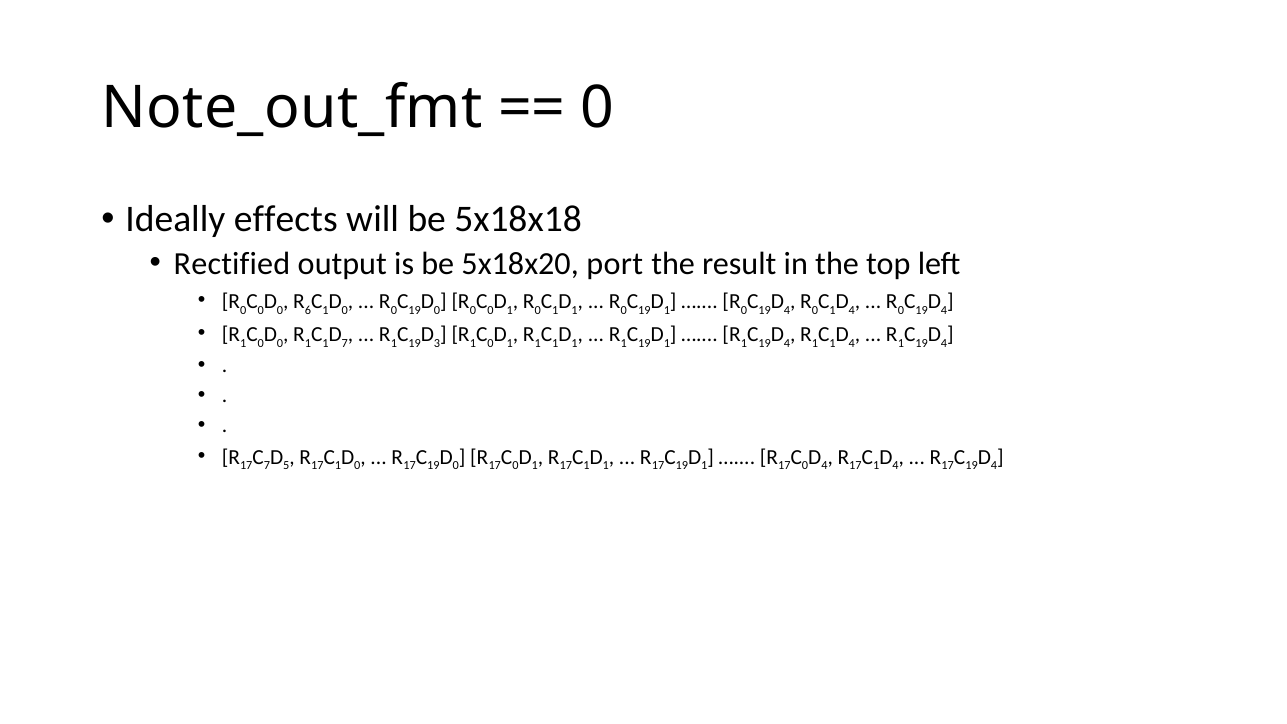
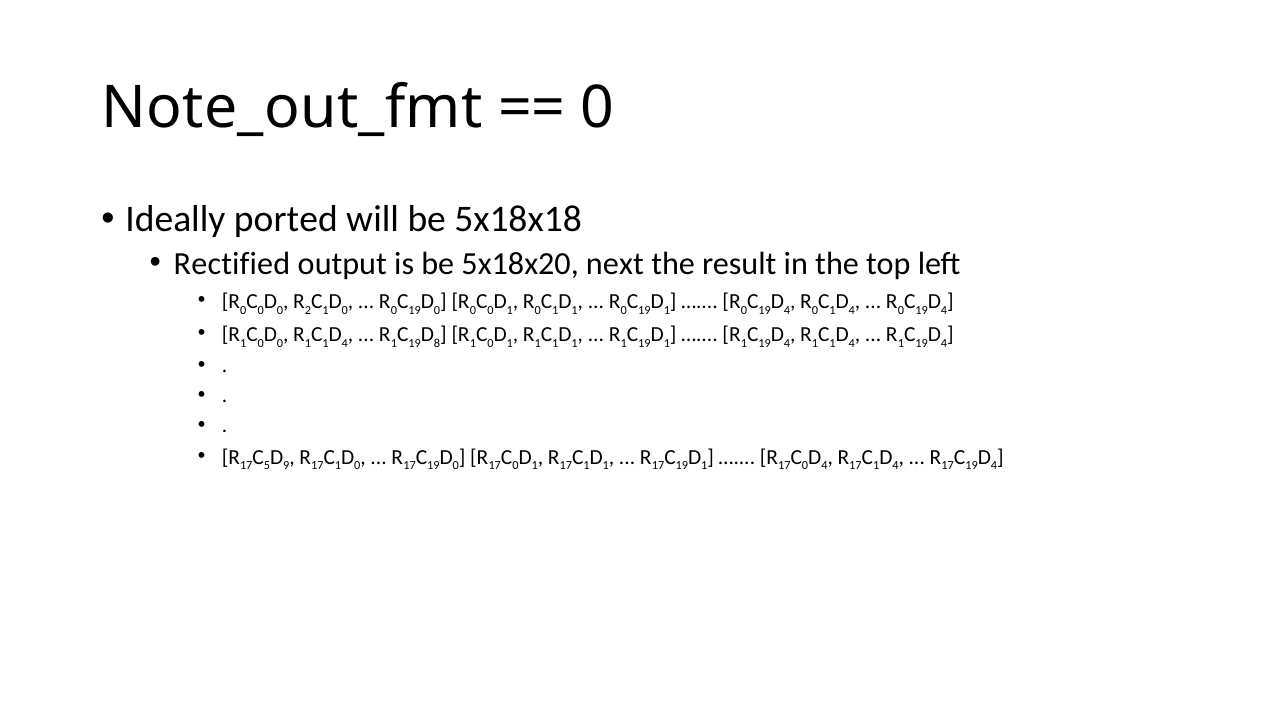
effects: effects -> ported (286, 219)
port: port -> next (615, 264)
6: 6 -> 2 (308, 310)
7: 7 -> 4 (345, 343)
3: 3 -> 8 (437, 343)
7: 7 -> 5 (267, 466)
5: 5 -> 9 (286, 466)
